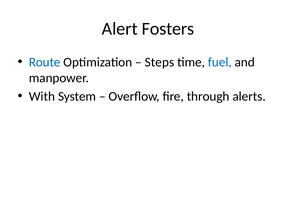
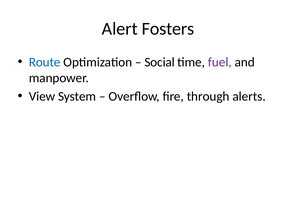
Steps: Steps -> Social (160, 62)
fuel colour: blue -> purple (220, 62)
With: With -> View (42, 96)
